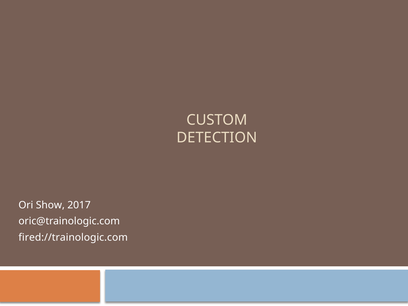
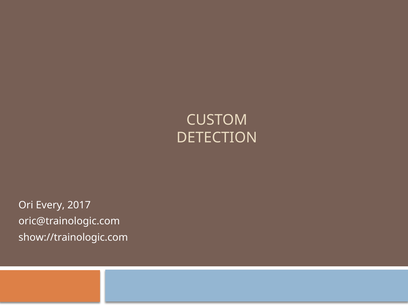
Show: Show -> Every (50, 205)
fired://trainologic.com: fired://trainologic.com -> show://trainologic.com (73, 237)
